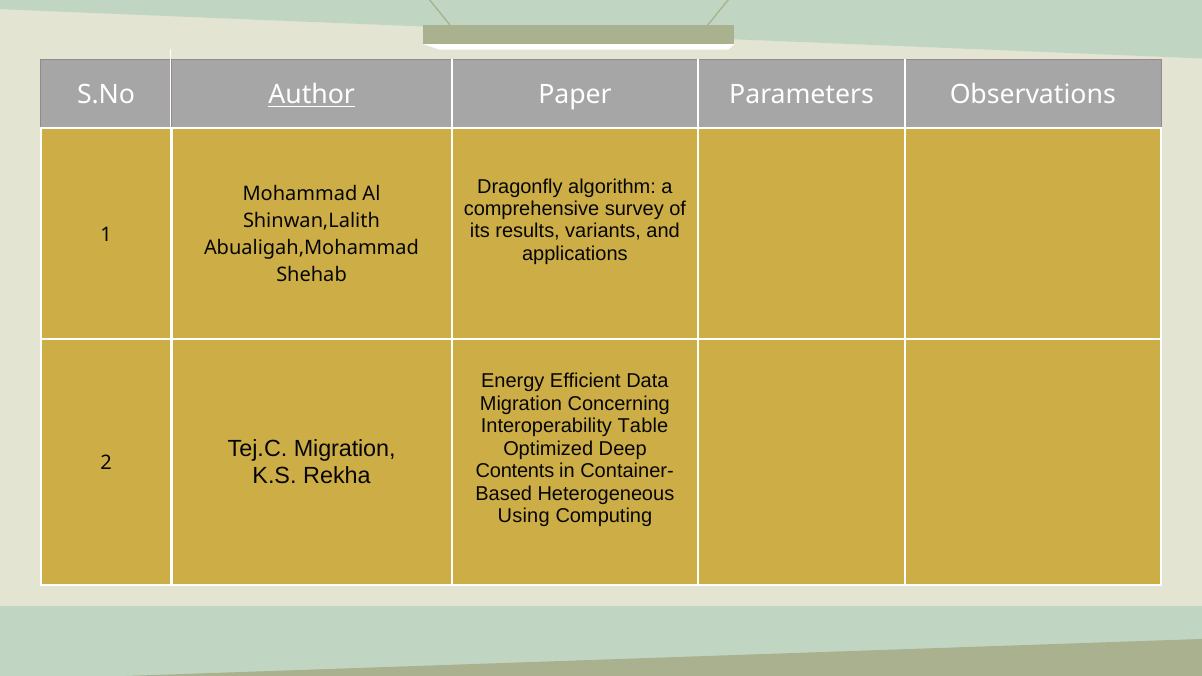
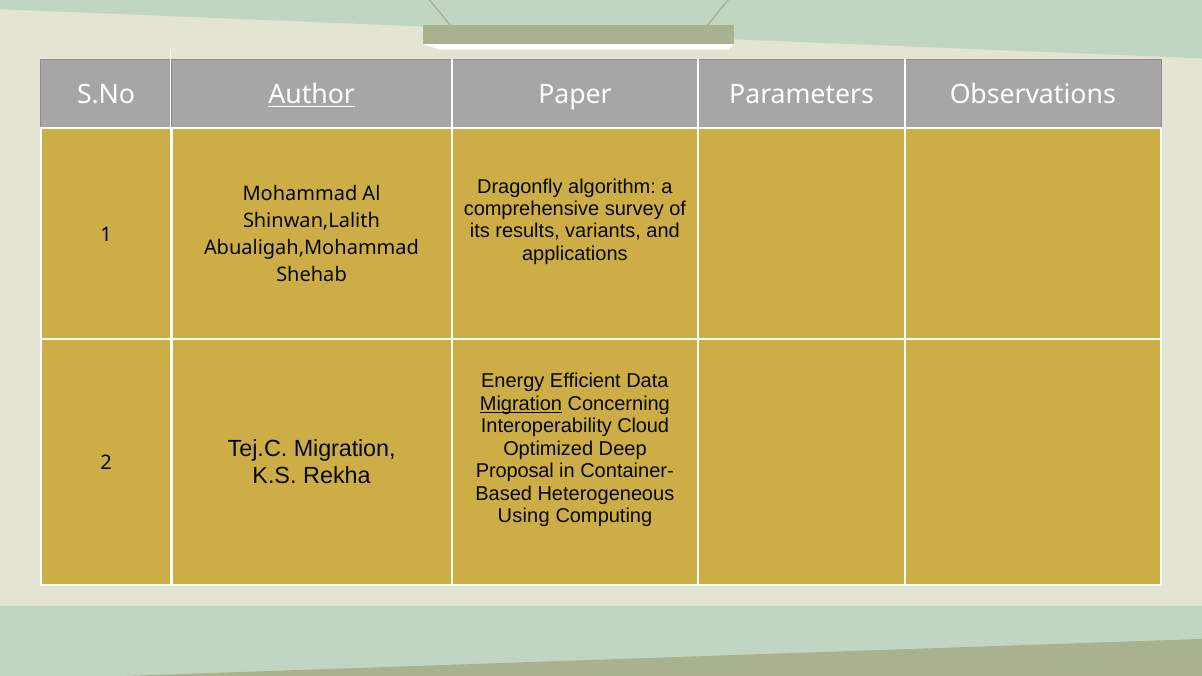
Migration underline: none -> present (521, 404)
Table: Table -> Cloud (643, 426)
Contents: Contents -> Proposal (515, 471)
